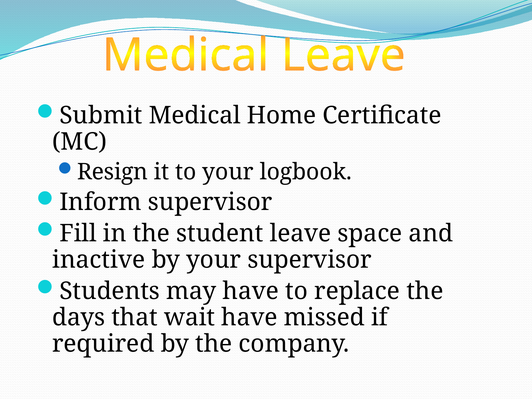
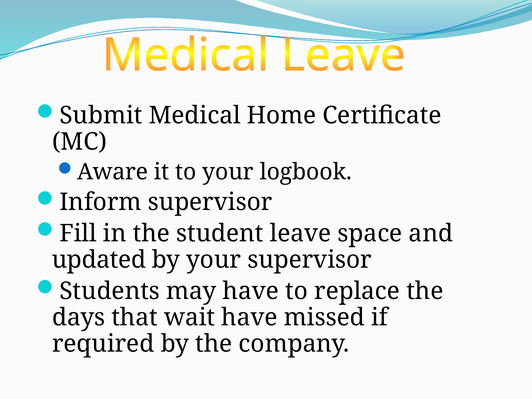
Resign: Resign -> Aware (113, 172)
inactive: inactive -> updated (99, 260)
